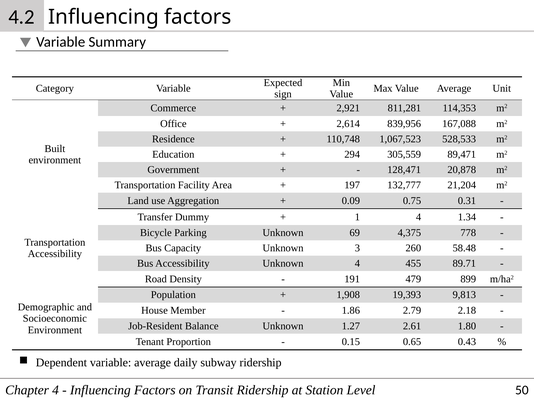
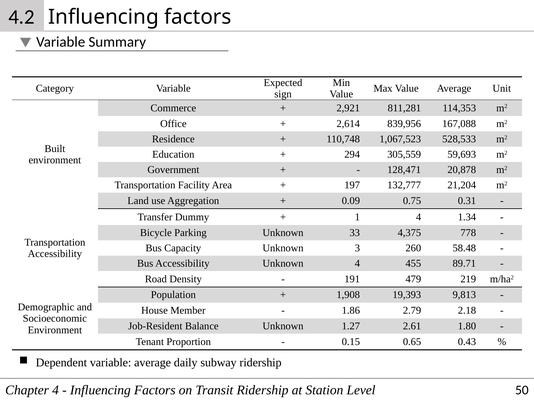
89,471: 89,471 -> 59,693 (462, 155)
69: 69 -> 33 (355, 233)
899: 899 -> 219 (468, 279)
